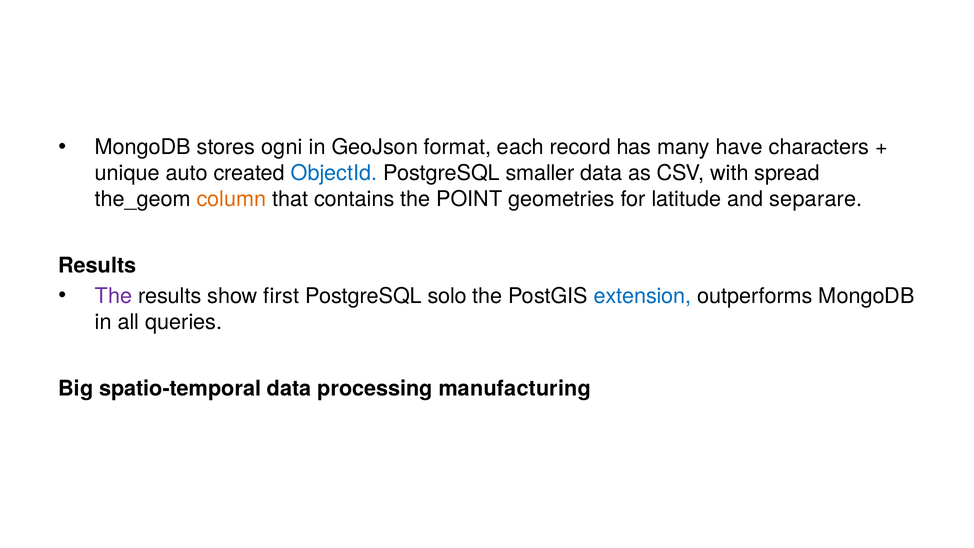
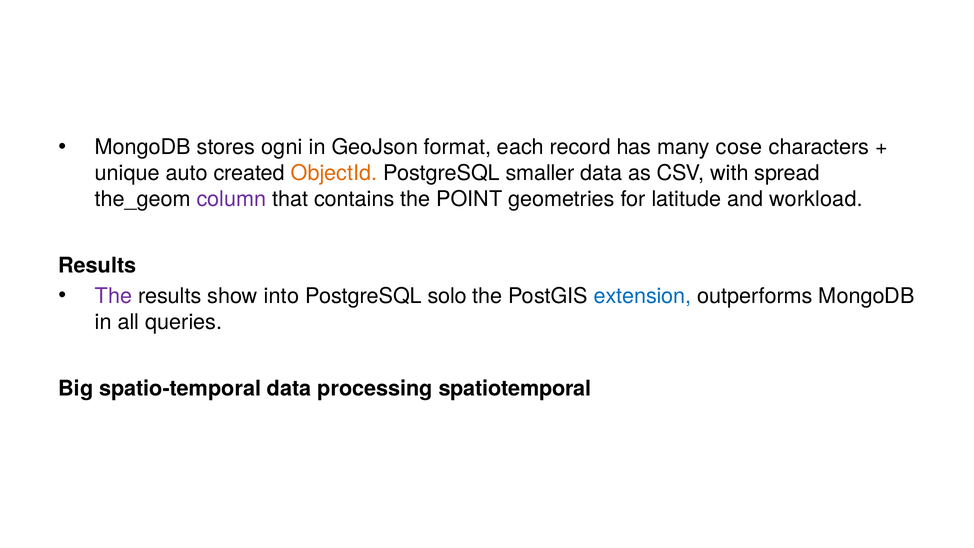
have: have -> cose (739, 147)
ObjectId colour: blue -> orange (334, 173)
column colour: orange -> purple (231, 199)
separare: separare -> workload (816, 199)
first: first -> into (281, 296)
manufacturing: manufacturing -> spatiotemporal (515, 388)
